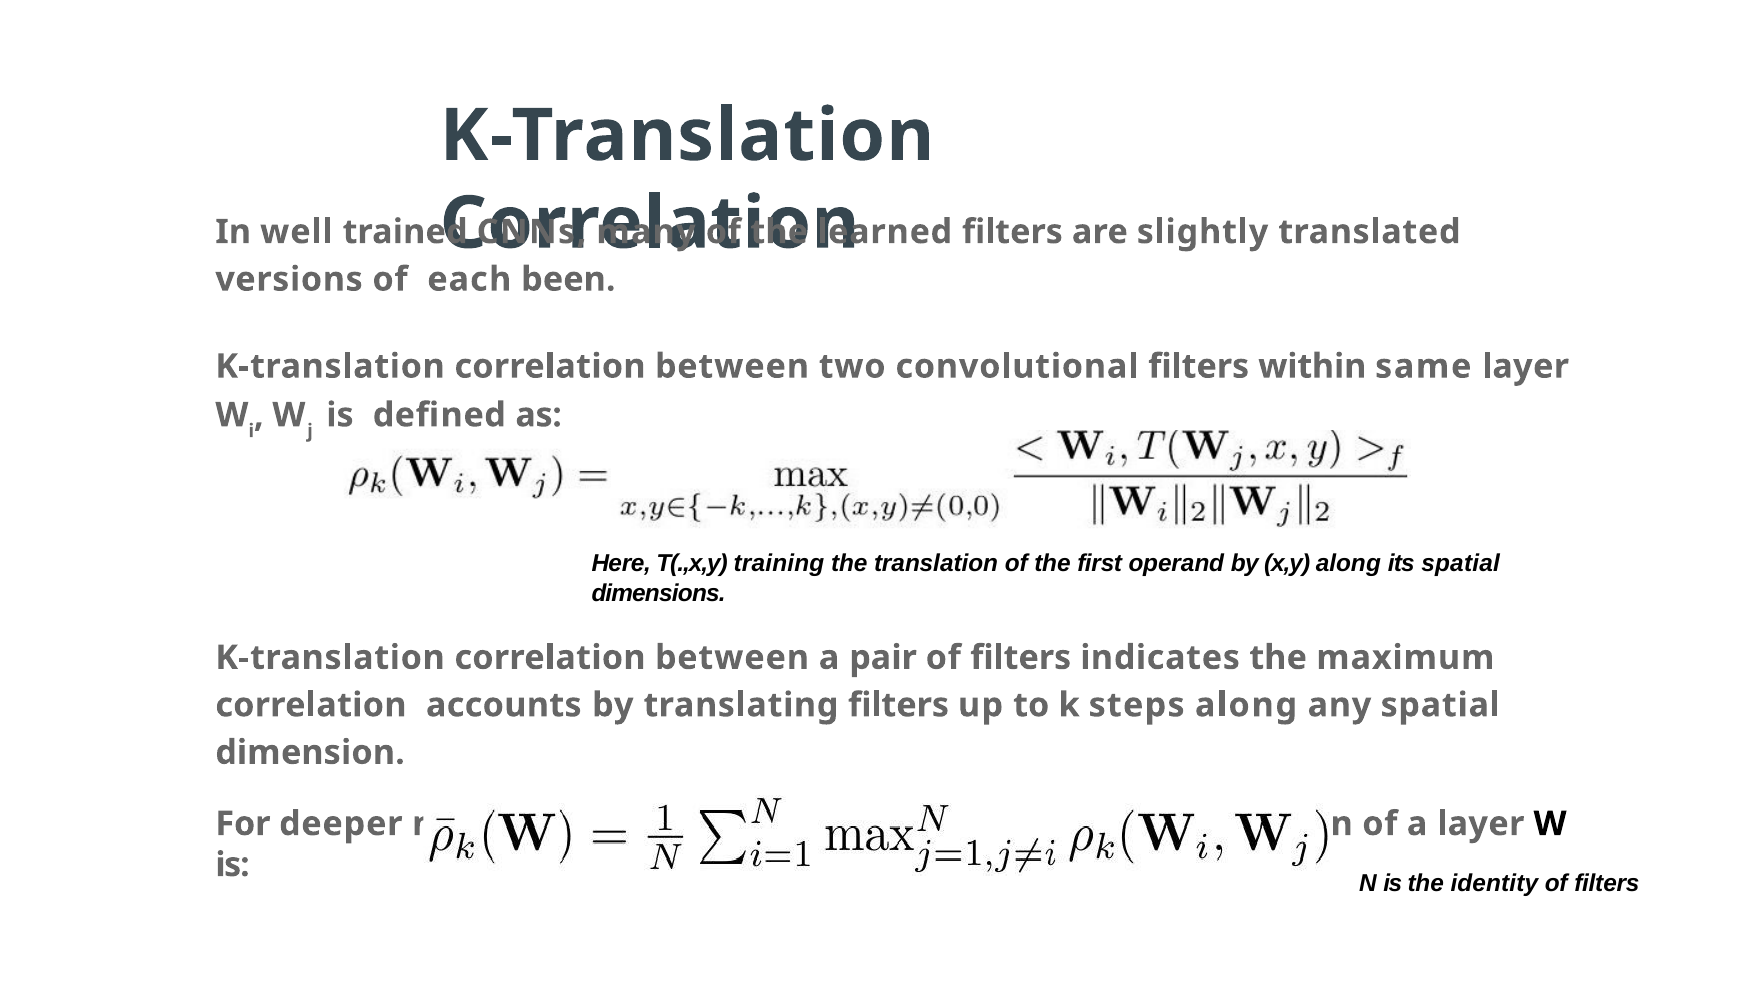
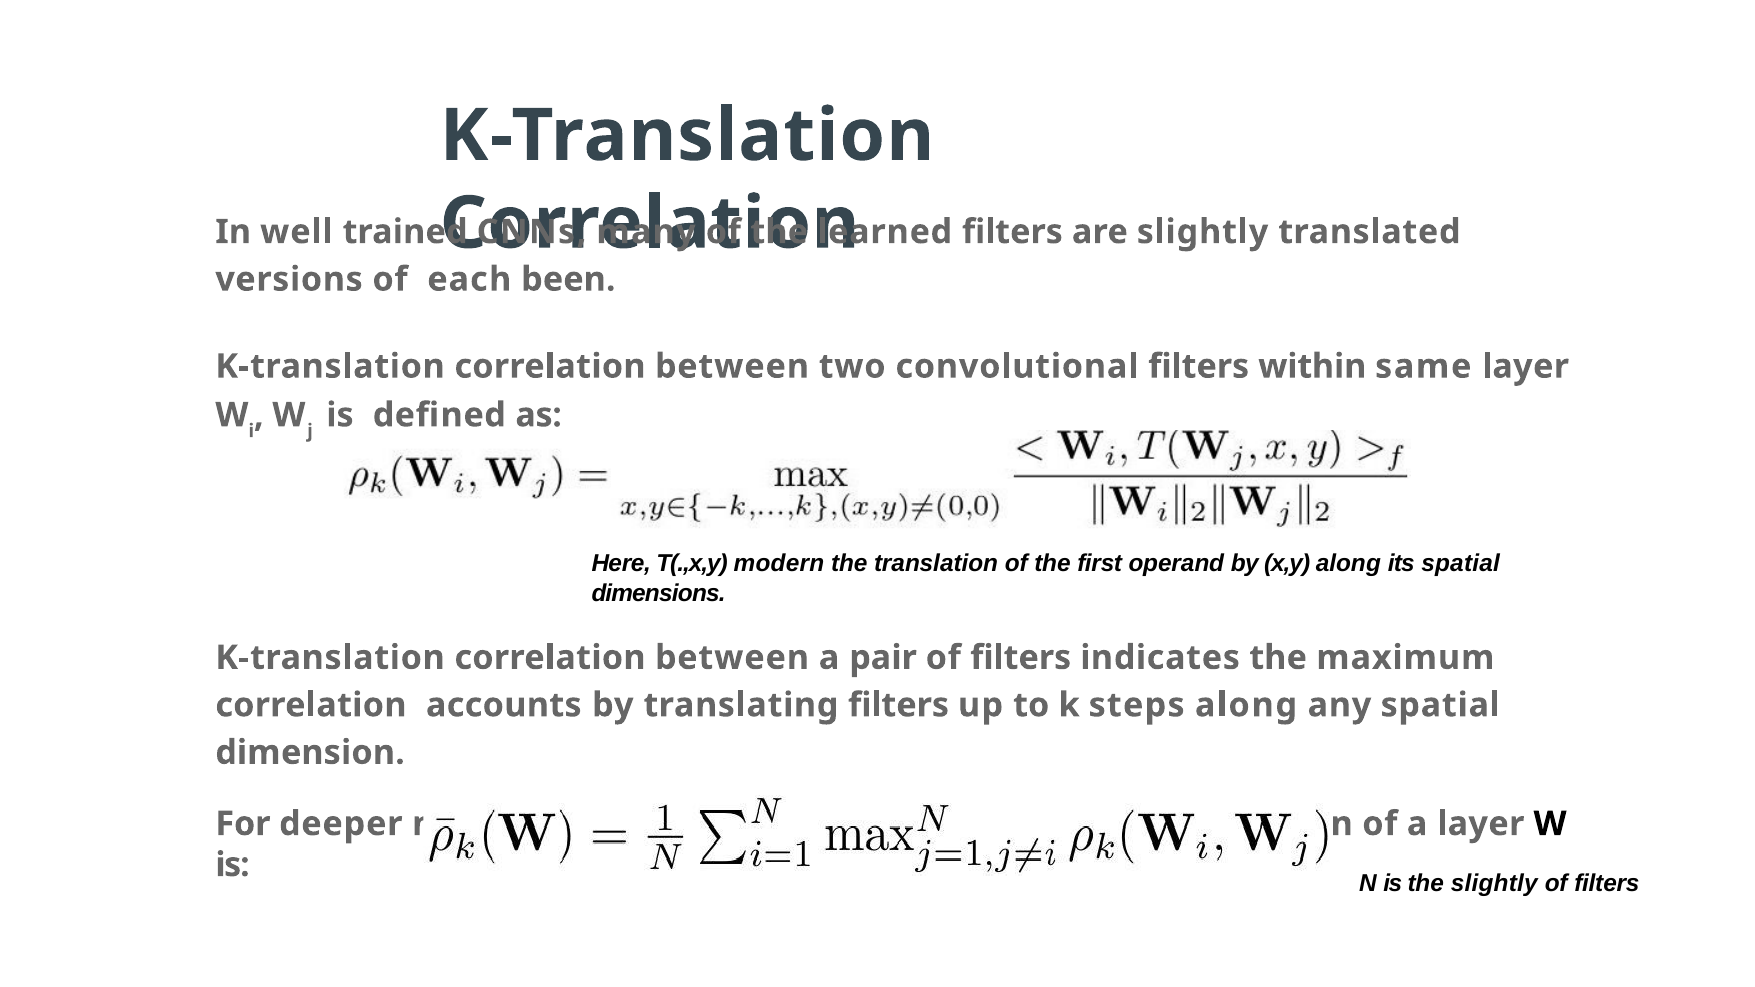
training: training -> modern (779, 564)
the identity: identity -> slightly (1494, 884)
